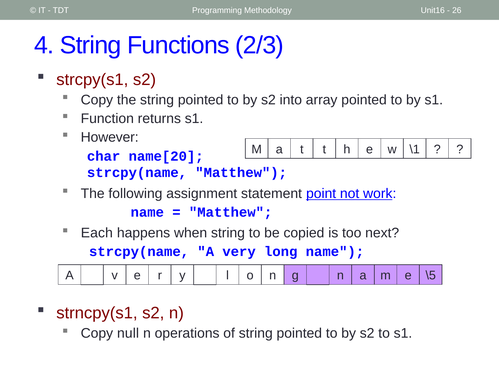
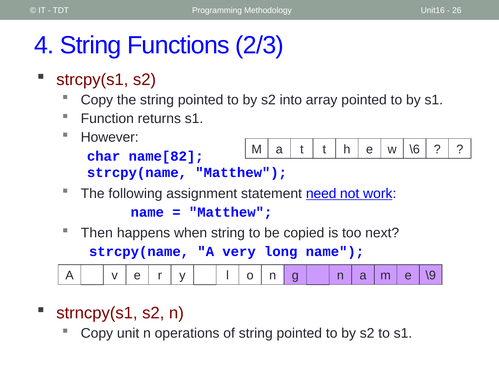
\1: \1 -> \6 (415, 149)
name[20: name[20 -> name[82 (166, 156)
point: point -> need (321, 194)
Each: Each -> Then (97, 233)
\5: \5 -> \9 (431, 276)
null: null -> unit (128, 334)
